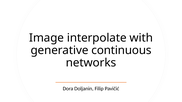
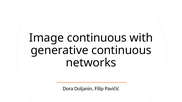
Image interpolate: interpolate -> continuous (97, 38)
